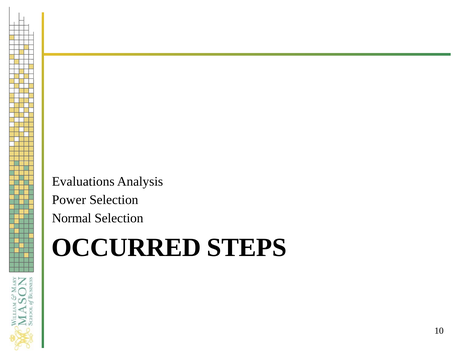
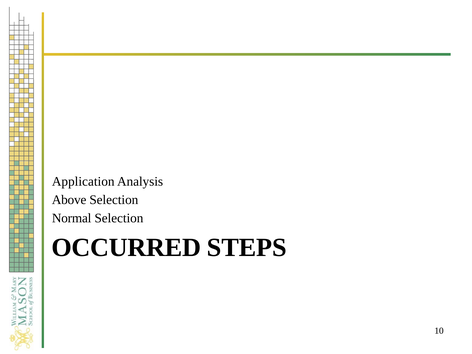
Evaluations: Evaluations -> Application (83, 181)
Power: Power -> Above (69, 200)
